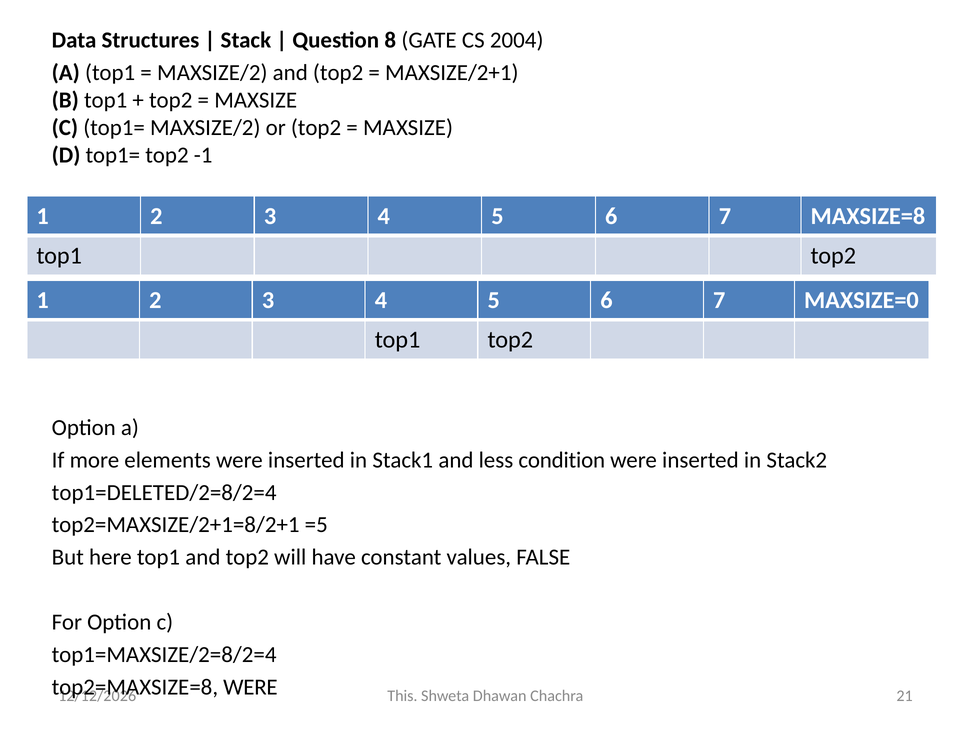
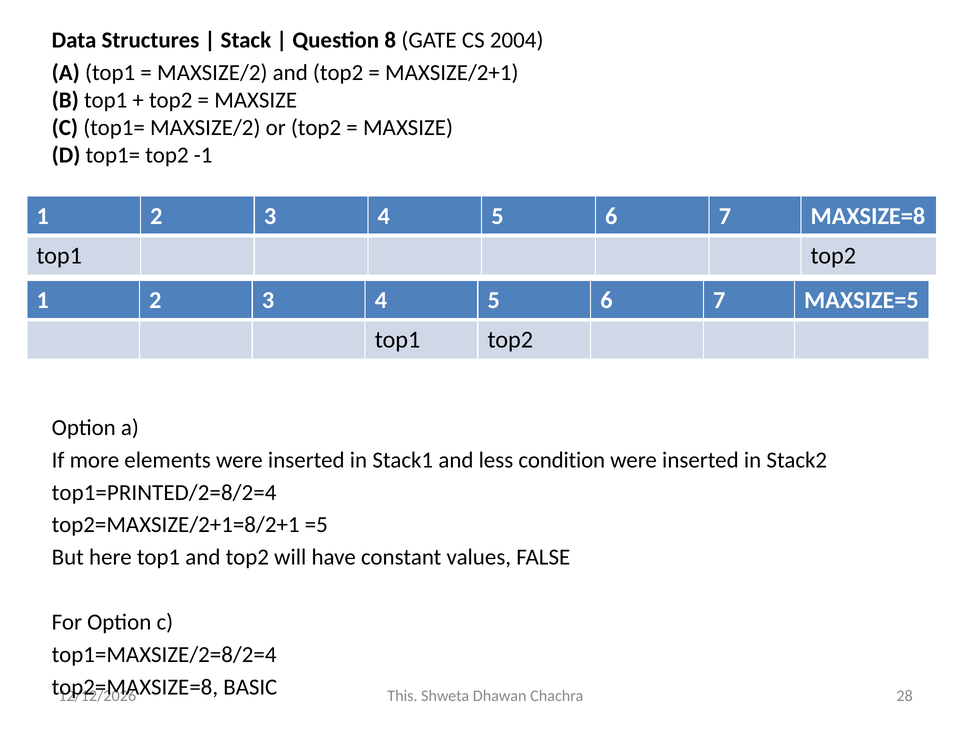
MAXSIZE=0: MAXSIZE=0 -> MAXSIZE=5 (861, 300)
top1=DELETED/2=8/2=4: top1=DELETED/2=8/2=4 -> top1=PRINTED/2=8/2=4 (164, 492)
WERE: WERE -> BASIC (250, 686)
21: 21 -> 28 (905, 695)
